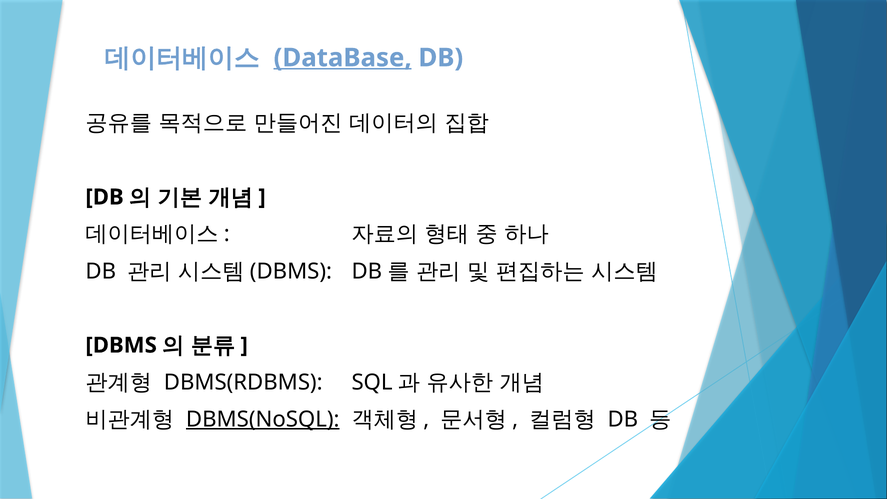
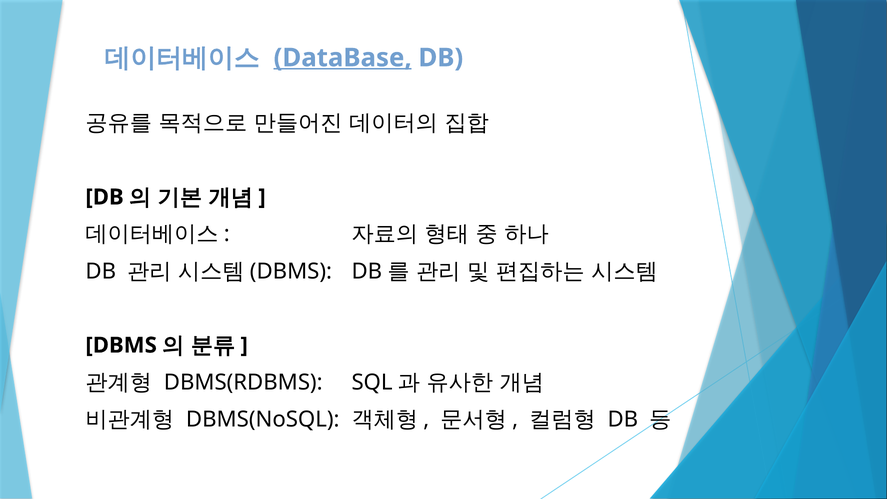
DBMS(NoSQL underline: present -> none (263, 419)
